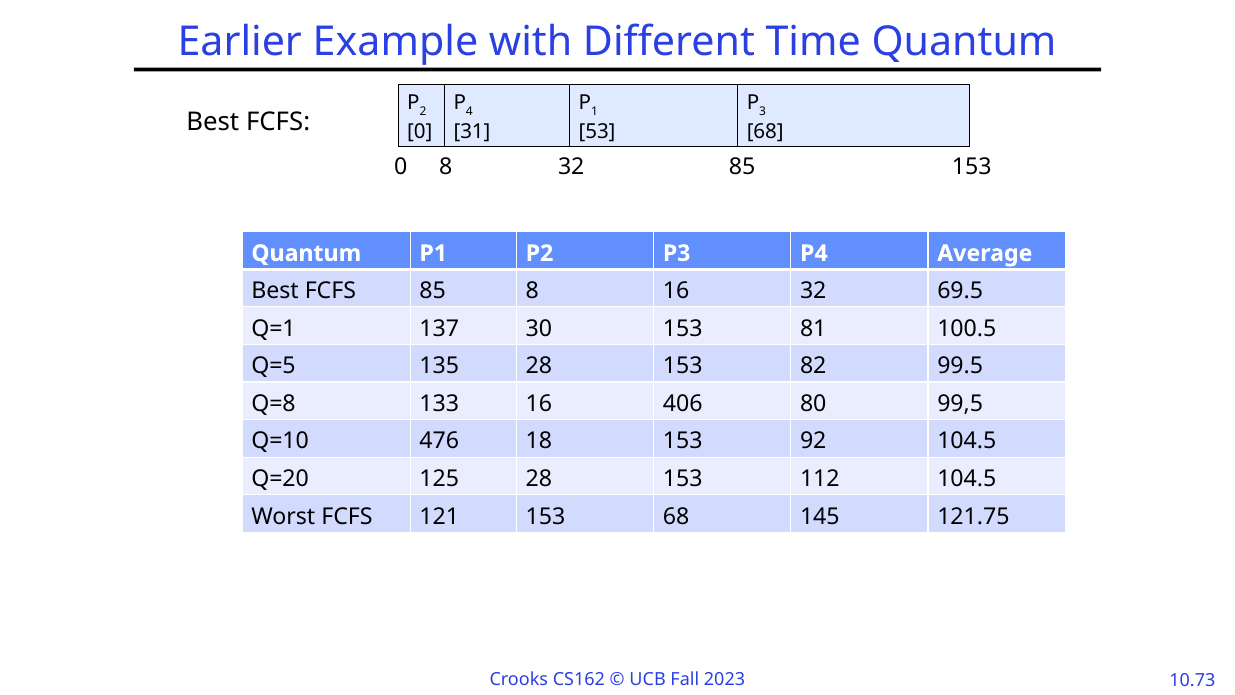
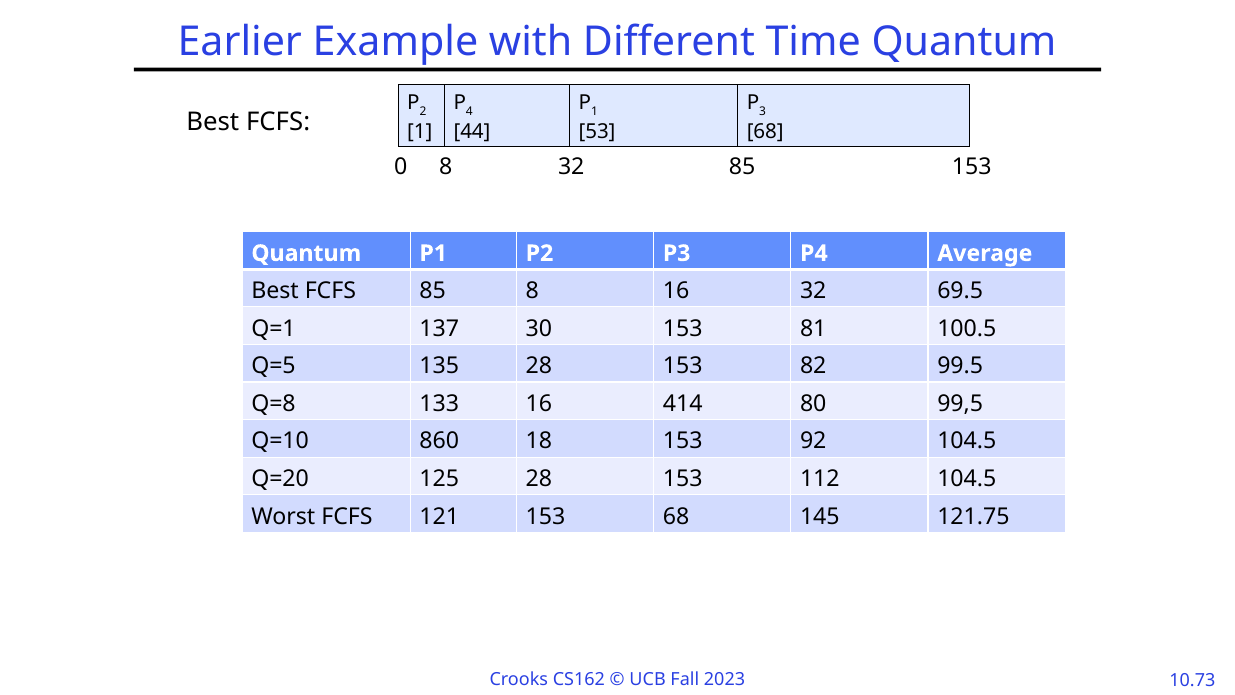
0: 0 -> 1 (420, 131)
31: 31 -> 44 (472, 131)
406: 406 -> 414 (683, 403)
476: 476 -> 860 (439, 441)
